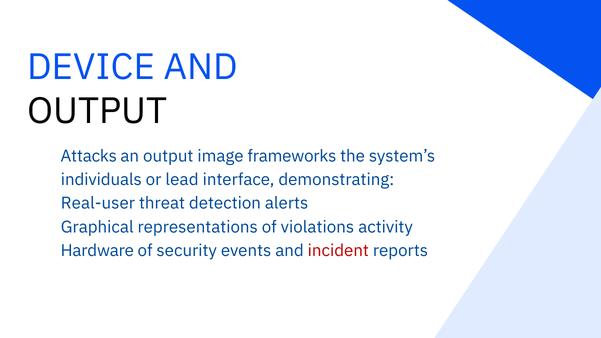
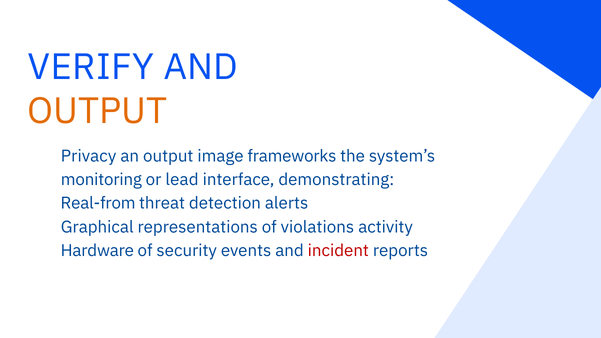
DEVICE: DEVICE -> VERIFY (91, 67)
OUTPUT colour: black -> orange (97, 111)
Attacks: Attacks -> Privacy (89, 156)
individuals: individuals -> monitoring (101, 180)
Real-user: Real-user -> Real-from (98, 203)
